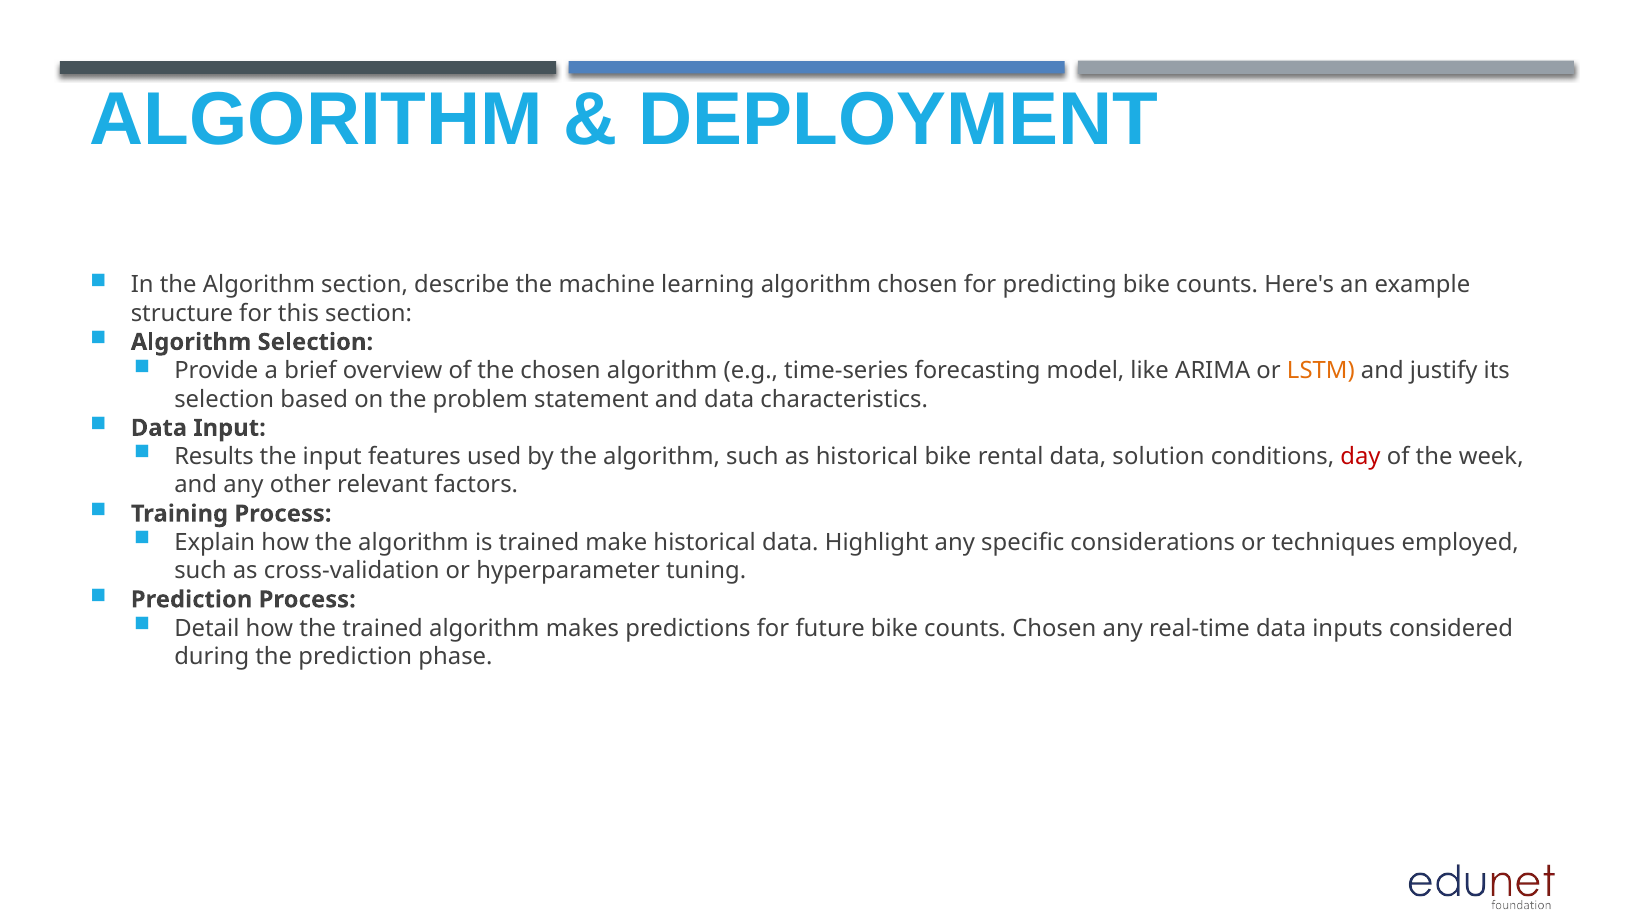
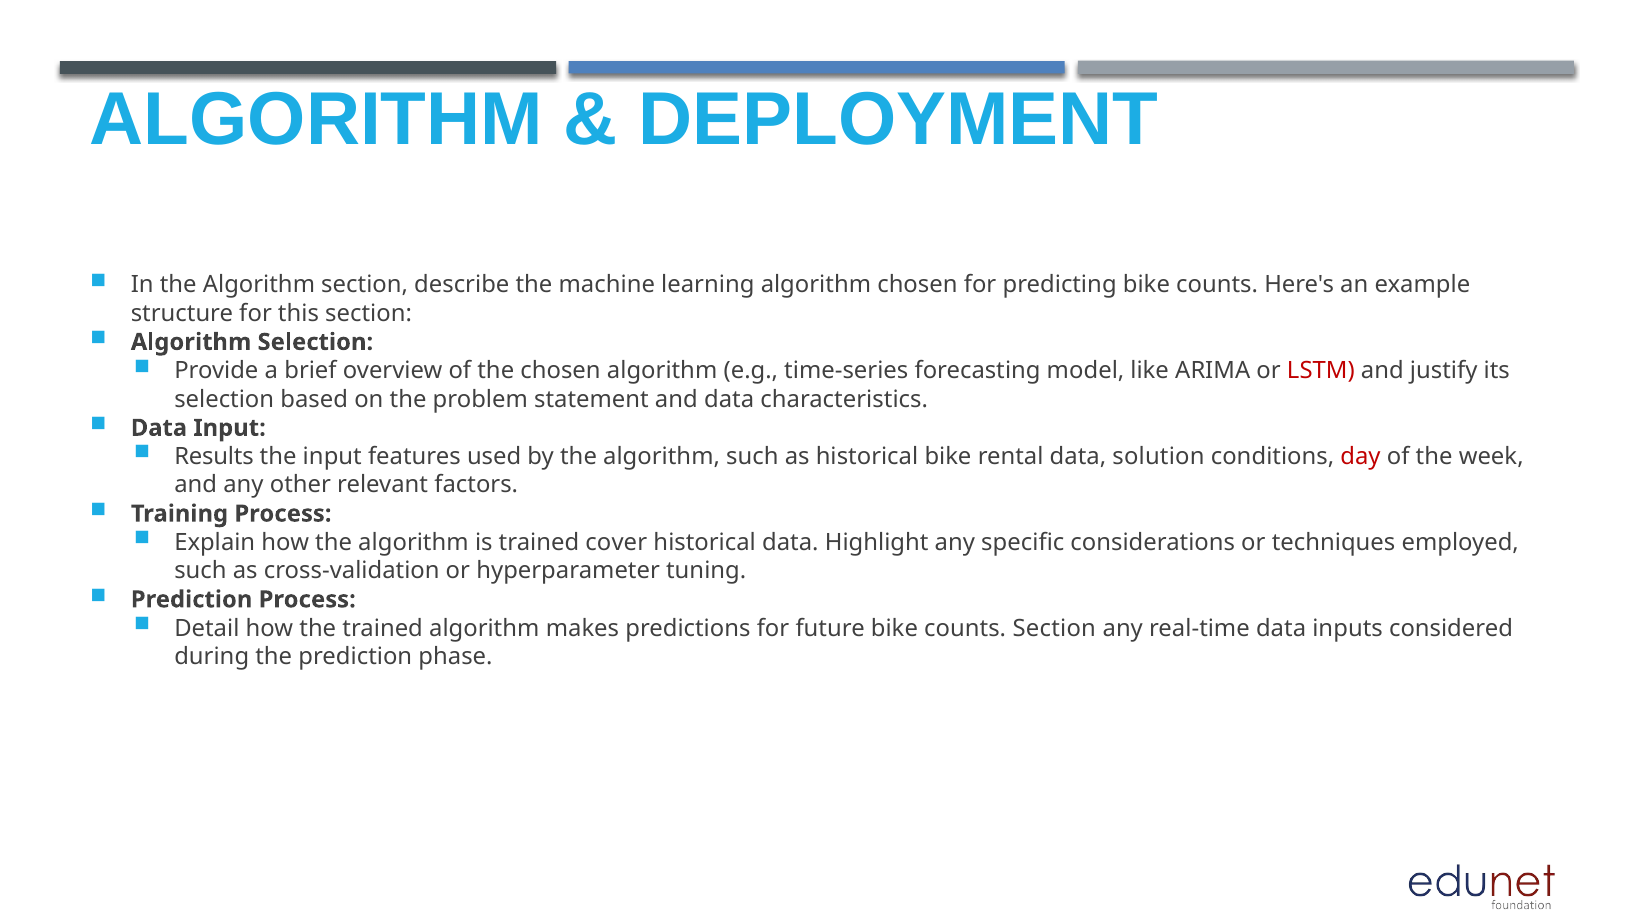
LSTM colour: orange -> red (1321, 371)
make: make -> cover (616, 542)
counts Chosen: Chosen -> Section (1054, 628)
